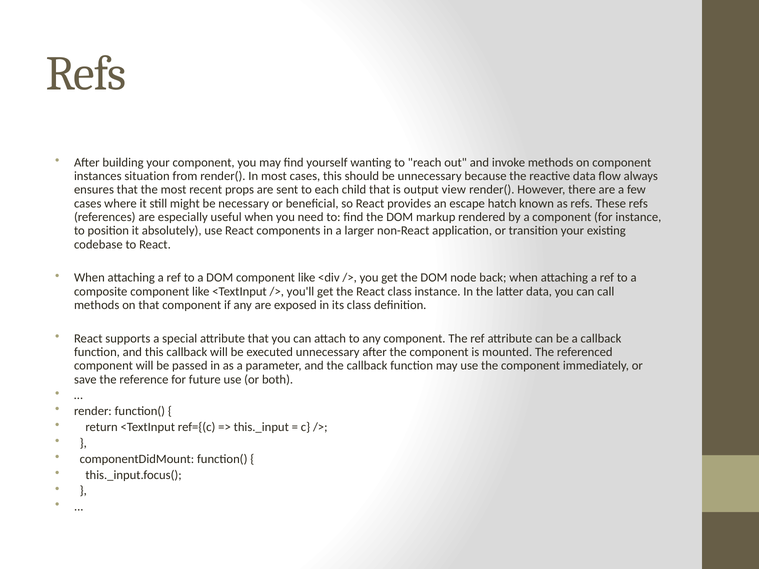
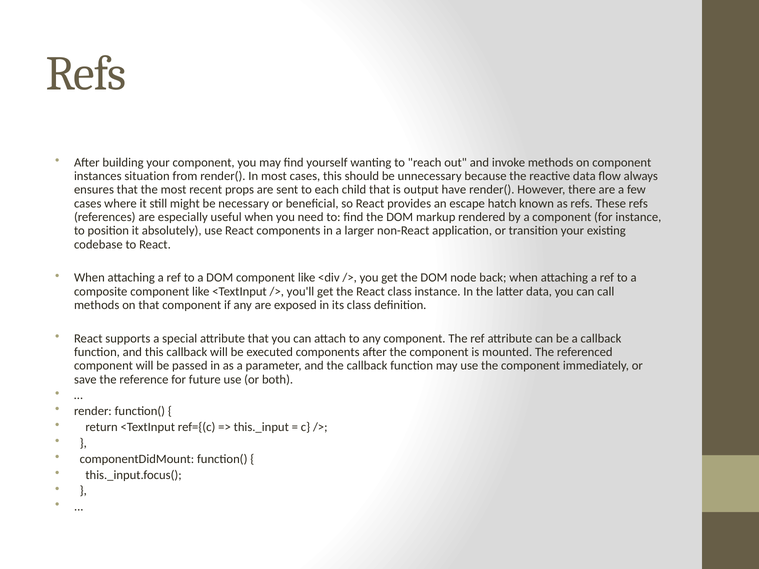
view: view -> have (454, 190)
executed unnecessary: unnecessary -> components (328, 352)
